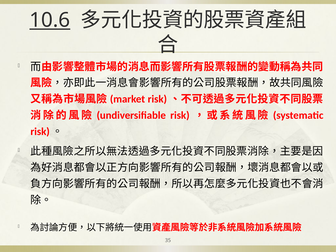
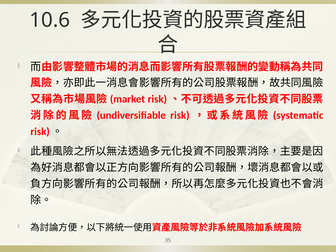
10.6 underline: present -> none (50, 20)
